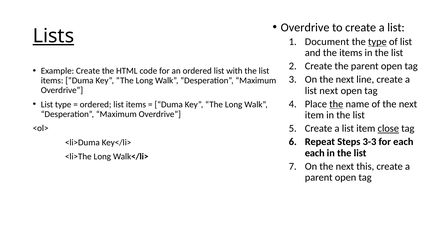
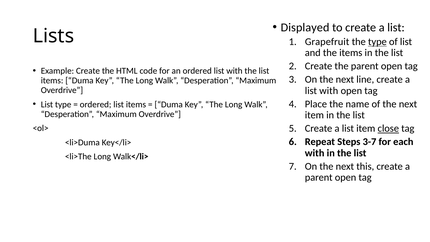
Overdrive: Overdrive -> Displayed (305, 27)
Lists underline: present -> none (53, 36)
Document: Document -> Grapefruit (327, 42)
next: next -> with (329, 91)
the underline: present -> none (336, 104)
3-3: 3-3 -> 3-7 (370, 142)
each: each -> with (315, 153)
